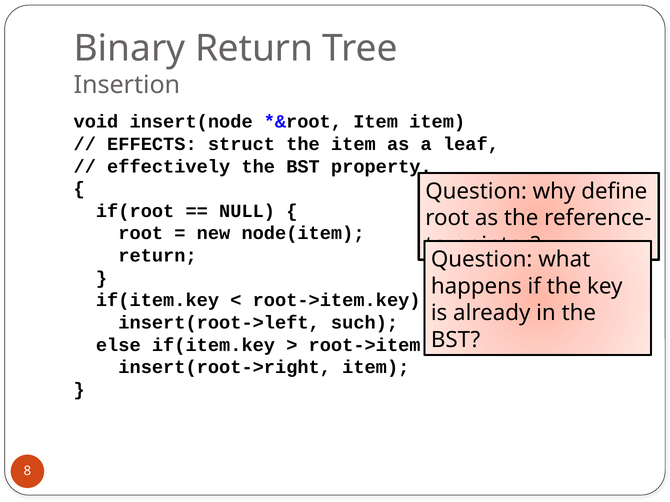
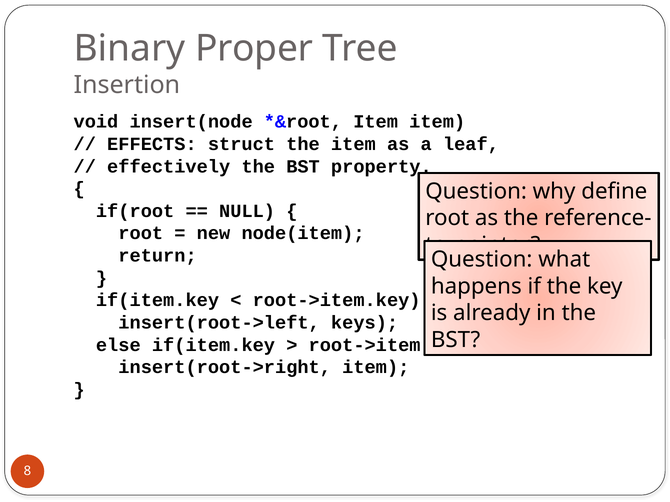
Binary Return: Return -> Proper (254, 48)
such: such -> keys (365, 323)
